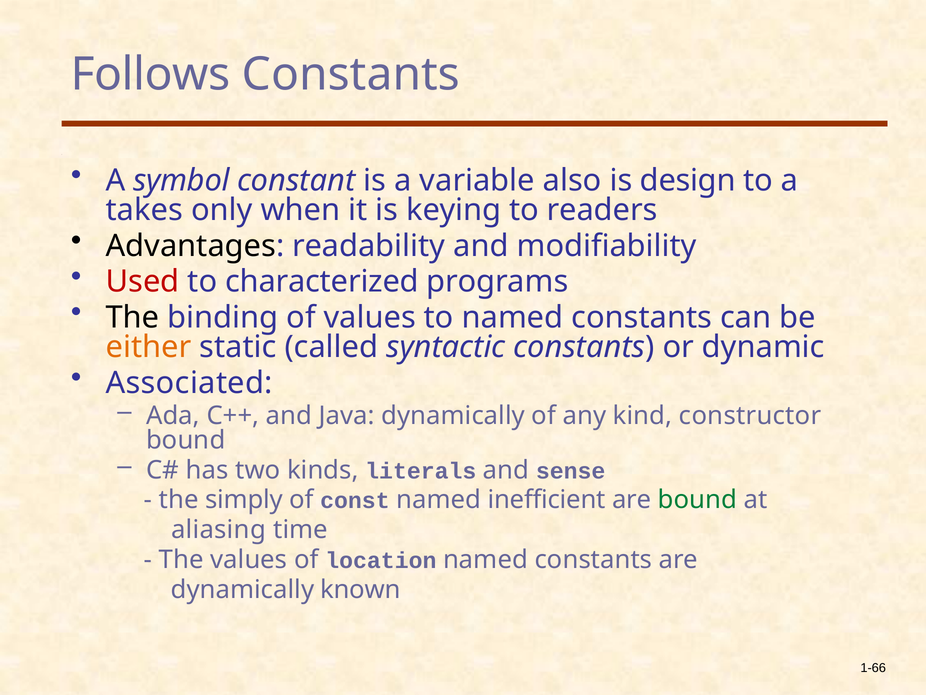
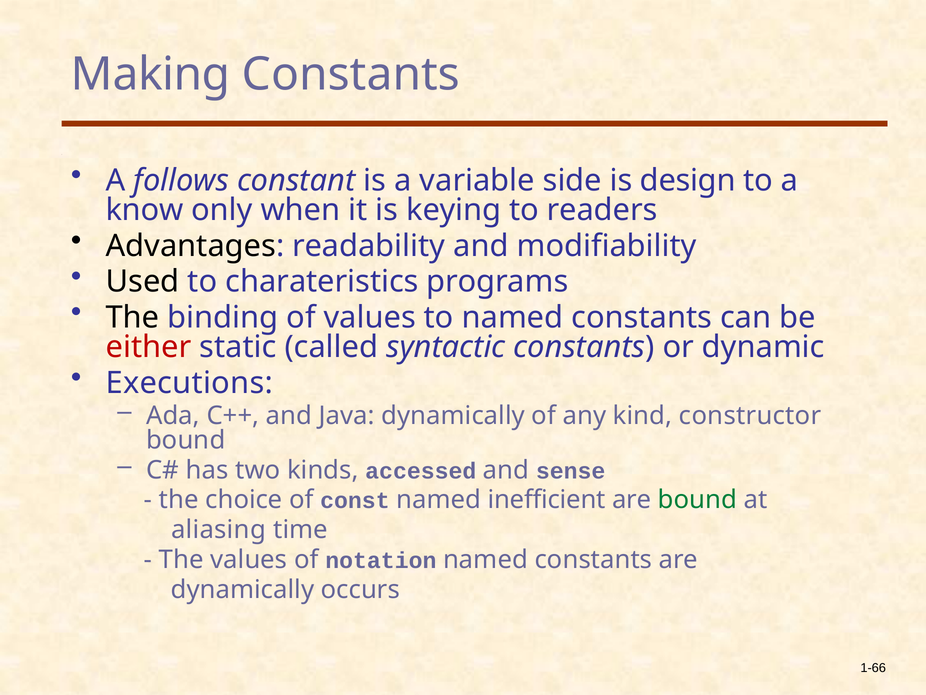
Follows: Follows -> Making (151, 74)
symbol: symbol -> follows (181, 180)
also: also -> side (572, 180)
takes: takes -> know (145, 210)
Used colour: red -> black (143, 281)
characterized: characterized -> charateristics (322, 281)
either colour: orange -> red (149, 347)
Associated: Associated -> Executions (189, 383)
literals: literals -> accessed (421, 471)
simply: simply -> choice (244, 500)
location: location -> notation (381, 560)
known: known -> occurs (360, 589)
